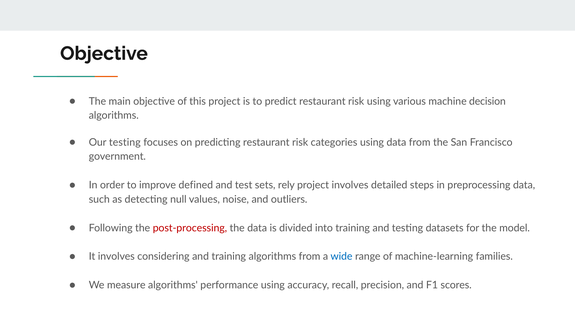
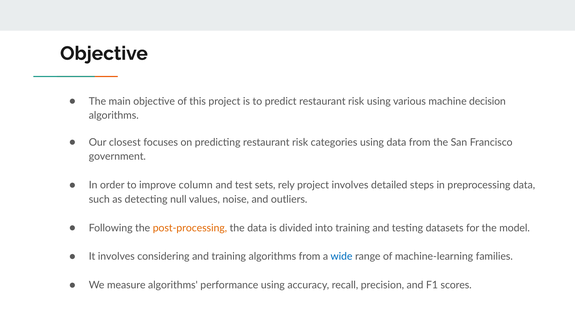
Our testing: testing -> closest (125, 142)
defined: defined -> column (196, 185)
post-processing colour: red -> orange (190, 228)
